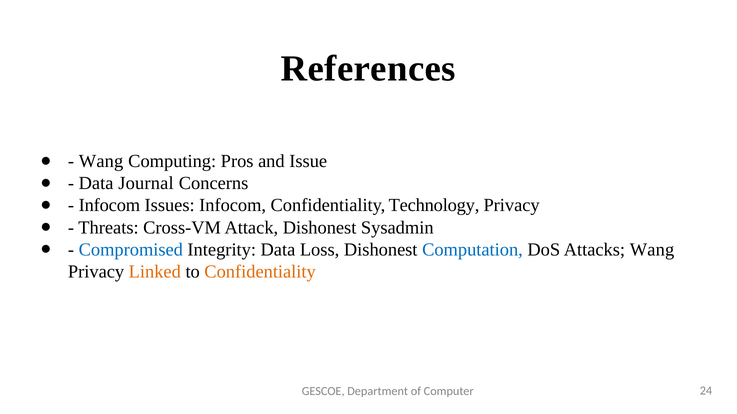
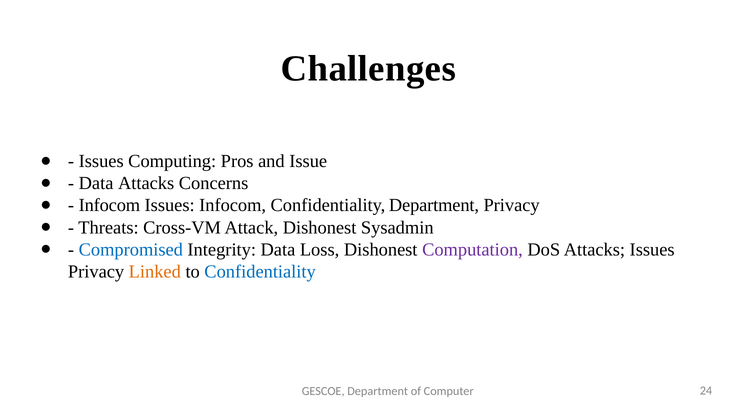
References: References -> Challenges (368, 69)
Wang: Wang -> Issues (101, 161)
Data Journal: Journal -> Attacks (146, 184)
Confidentiality Technology: Technology -> Department (434, 206)
Computation colour: blue -> purple (472, 250)
Attacks Wang: Wang -> Issues (652, 250)
Confidentiality colour: orange -> blue (260, 272)
